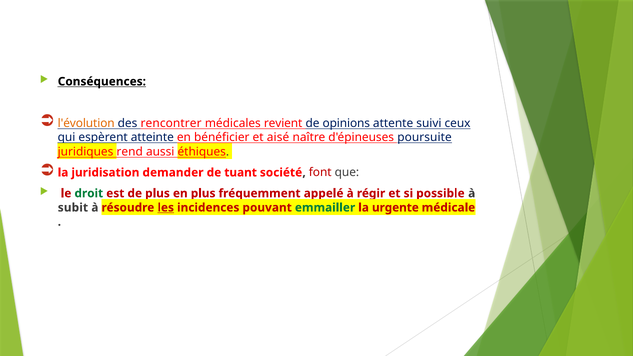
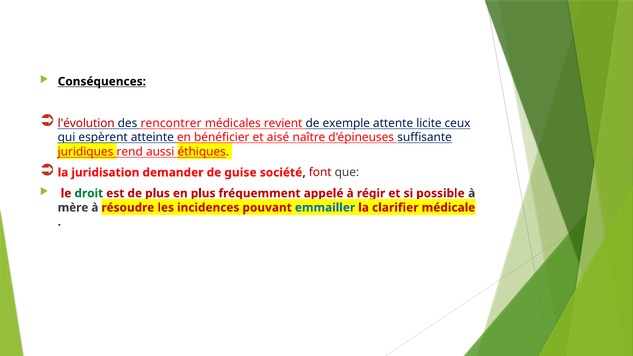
l'évolution colour: orange -> red (86, 123)
opinions: opinions -> exemple (346, 123)
suivi: suivi -> licite (429, 123)
poursuite: poursuite -> suffisante (425, 137)
tuant: tuant -> guise (241, 173)
subit: subit -> mère (73, 208)
les underline: present -> none (166, 208)
emmailler colour: green -> blue (325, 208)
urgente: urgente -> clarifier (395, 208)
